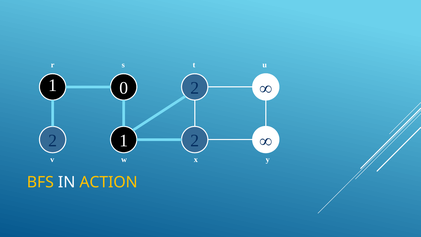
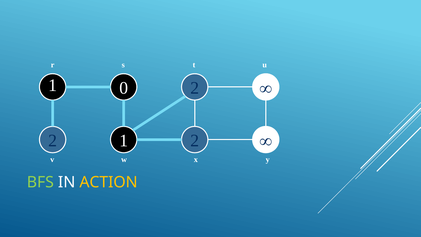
BFS colour: yellow -> light green (40, 182)
